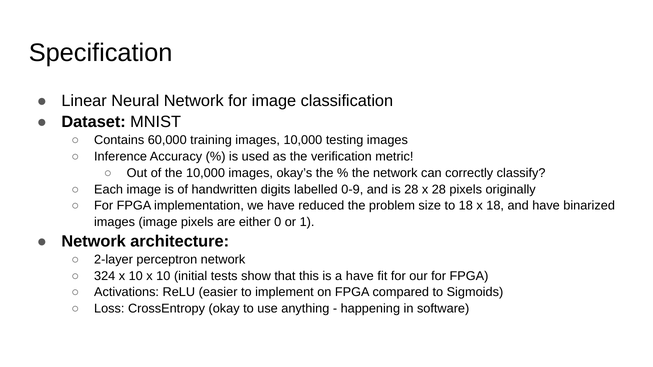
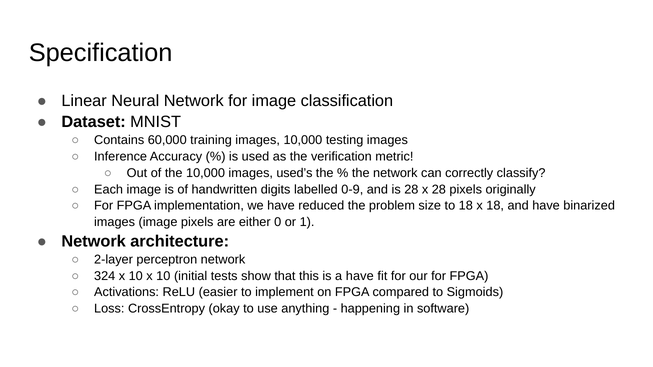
okay’s: okay’s -> used’s (294, 173)
